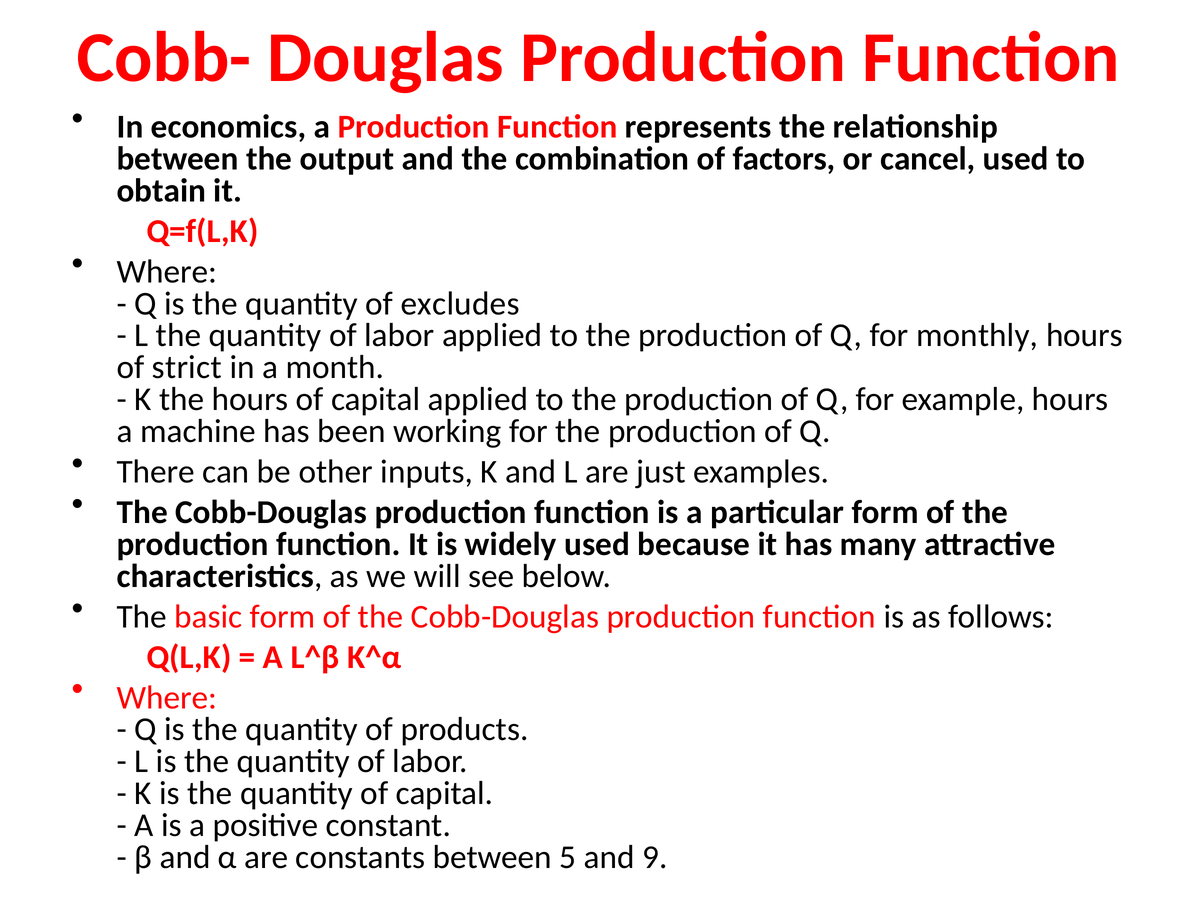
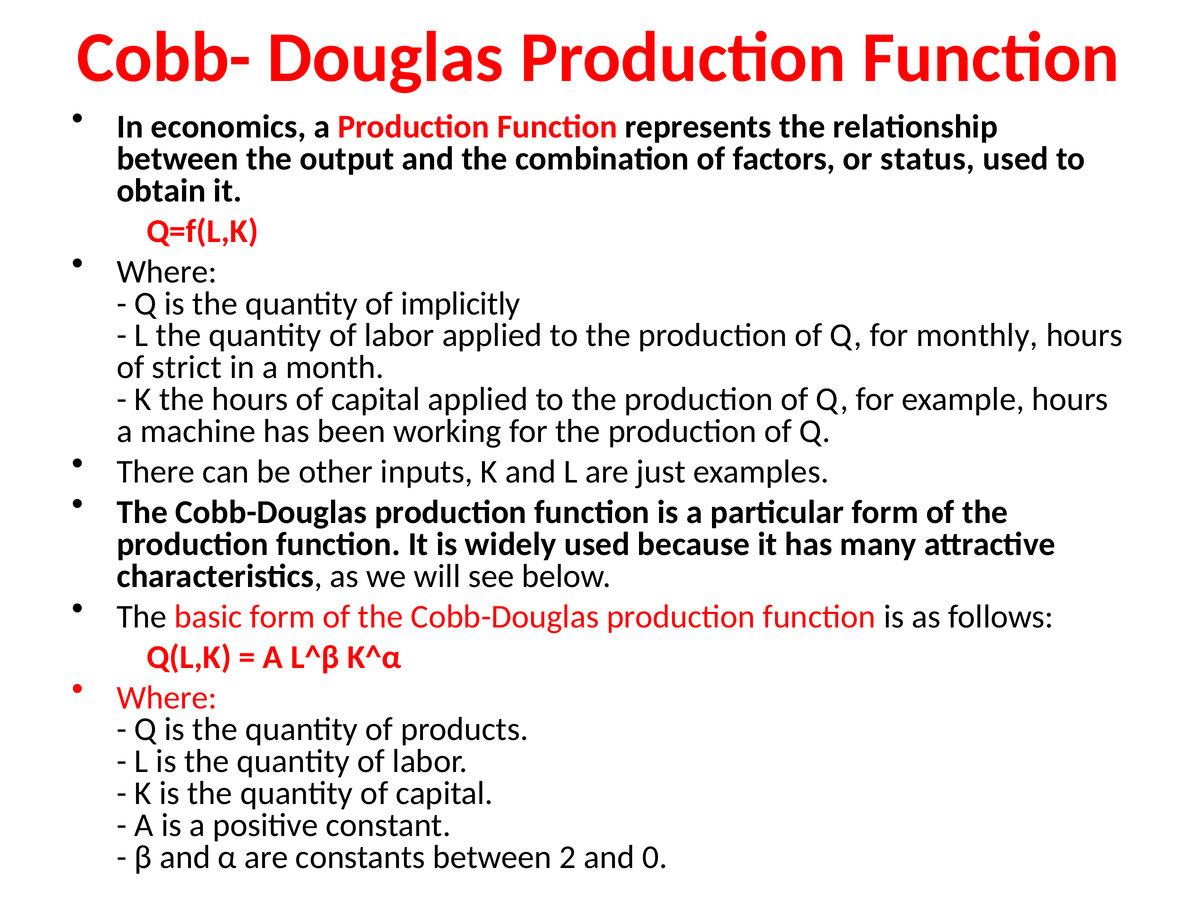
cancel: cancel -> status (928, 159)
excludes: excludes -> implicitly (461, 303)
5: 5 -> 2 (568, 857)
9: 9 -> 0 (655, 857)
